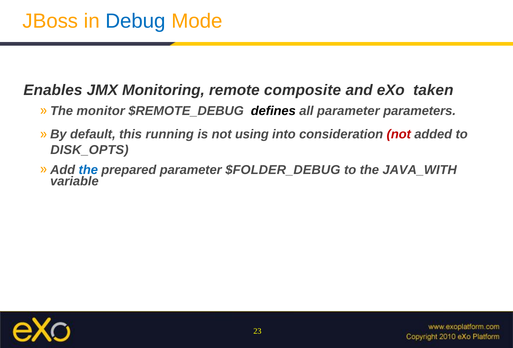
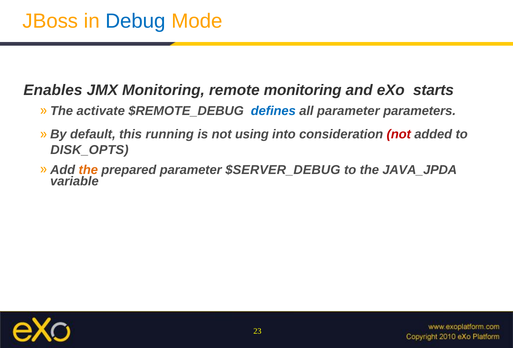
remote composite: composite -> monitoring (303, 90)
taken: taken -> starts (433, 90)
monitor: monitor -> activate (101, 111)
defines colour: black -> blue (273, 111)
the colour: blue -> orange (88, 170)
$FOLDER_DEBUG: $FOLDER_DEBUG -> $SERVER_DEBUG (283, 170)
JAVA_WITH: JAVA_WITH -> JAVA_JPDA (420, 170)
